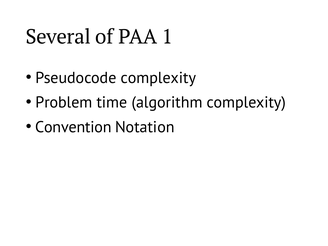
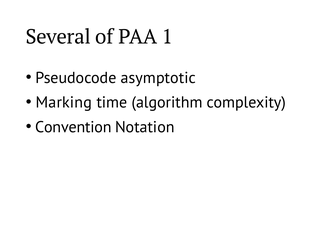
Pseudocode complexity: complexity -> asymptotic (158, 78)
Problem: Problem -> Marking (64, 102)
